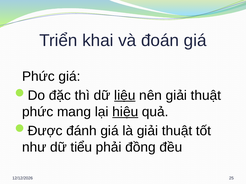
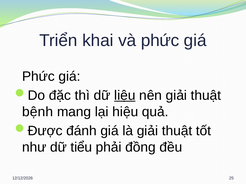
và đoán: đoán -> phức (160, 41)
phức: phức -> bệnh (38, 112)
hiệu underline: present -> none (125, 112)
